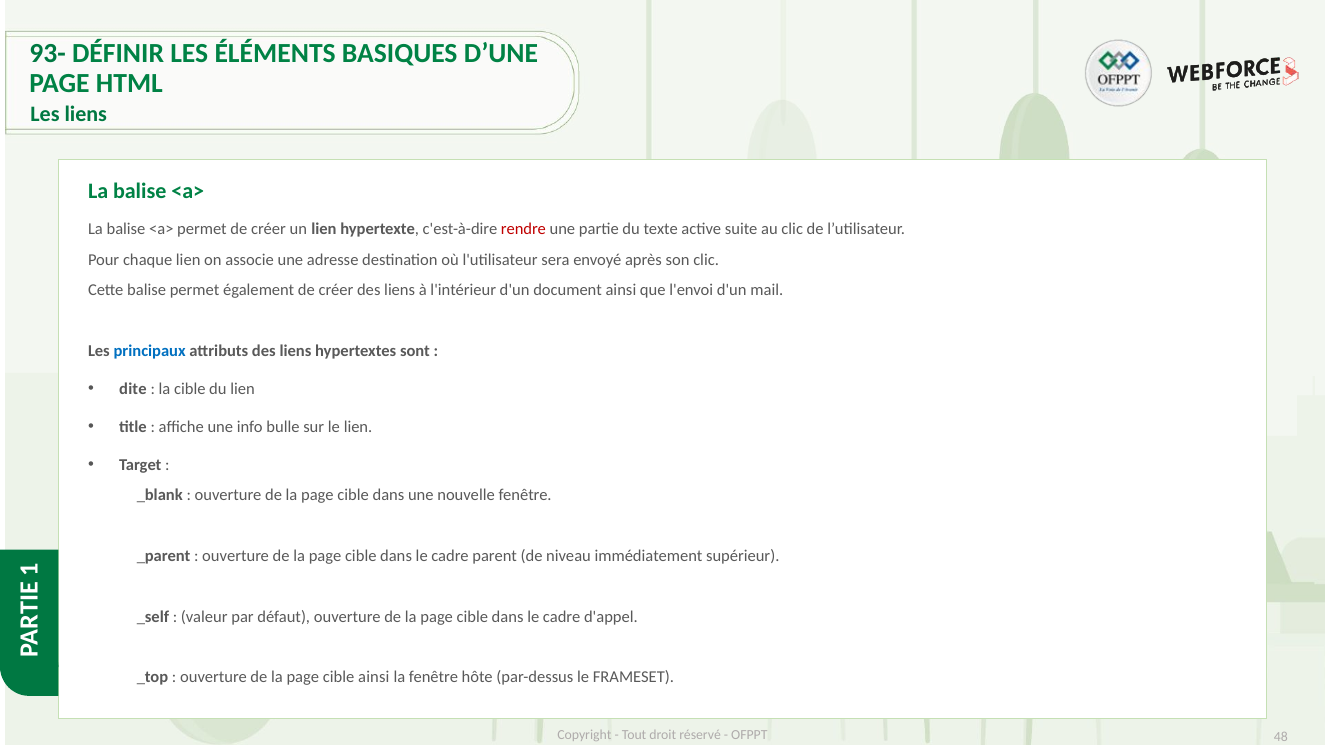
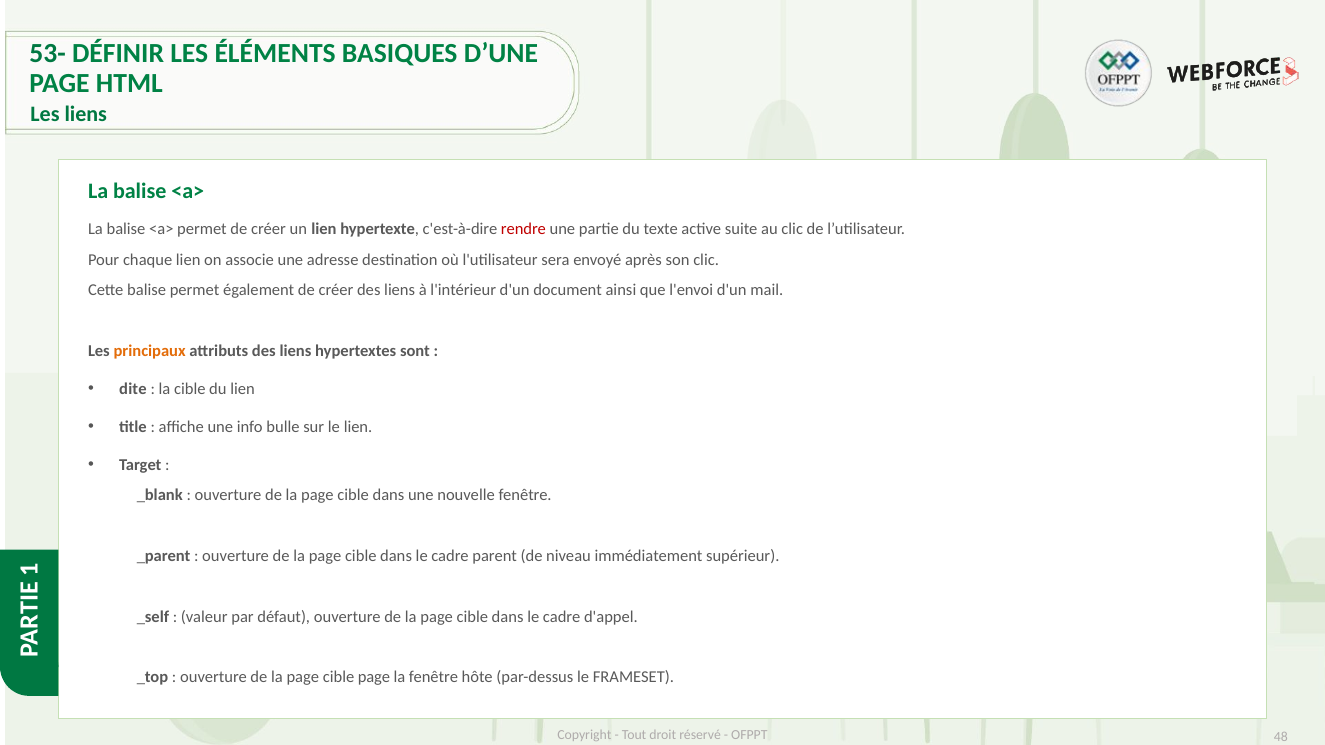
93-: 93- -> 53- (48, 53)
principaux colour: blue -> orange (150, 351)
cible ainsi: ainsi -> page (374, 678)
